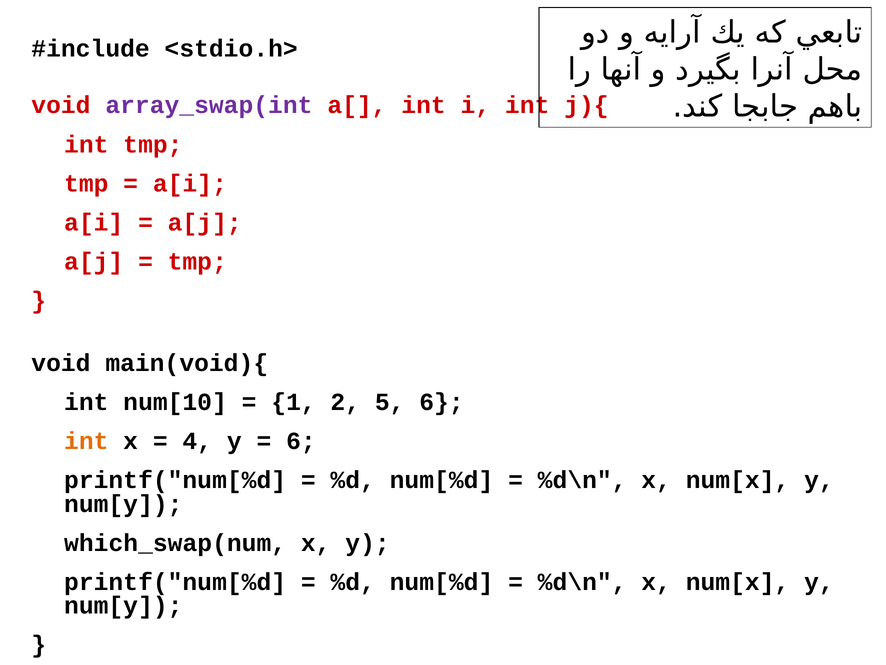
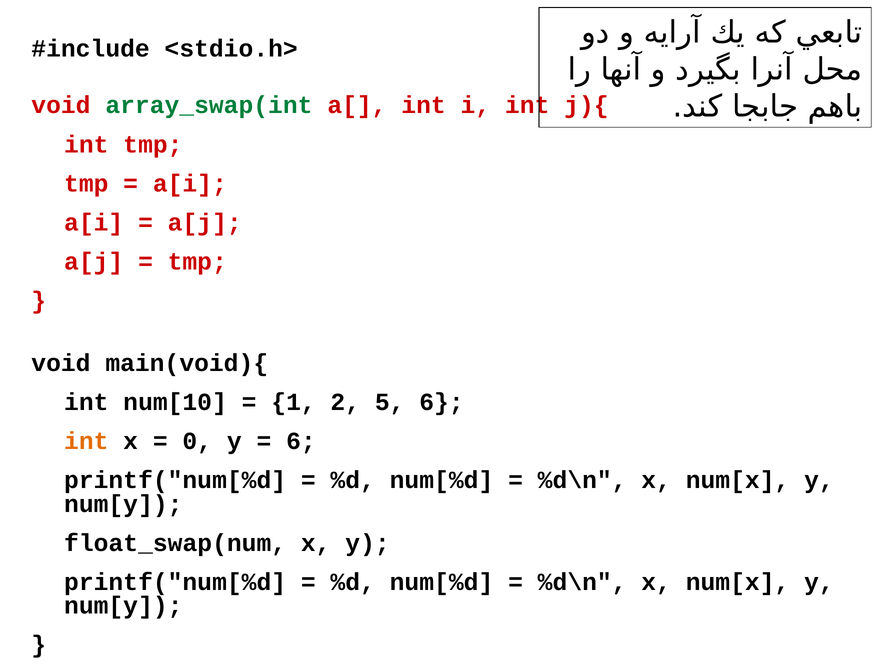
array_swap(int colour: purple -> green (209, 105)
4: 4 -> 0 (197, 441)
which_swap(num: which_swap(num -> float_swap(num (175, 543)
